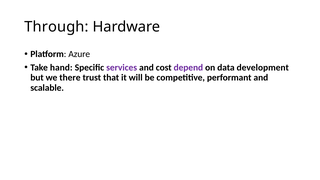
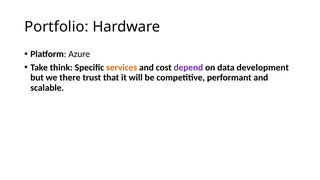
Through: Through -> Portfolio (57, 27)
hand: hand -> think (61, 68)
services colour: purple -> orange (122, 68)
